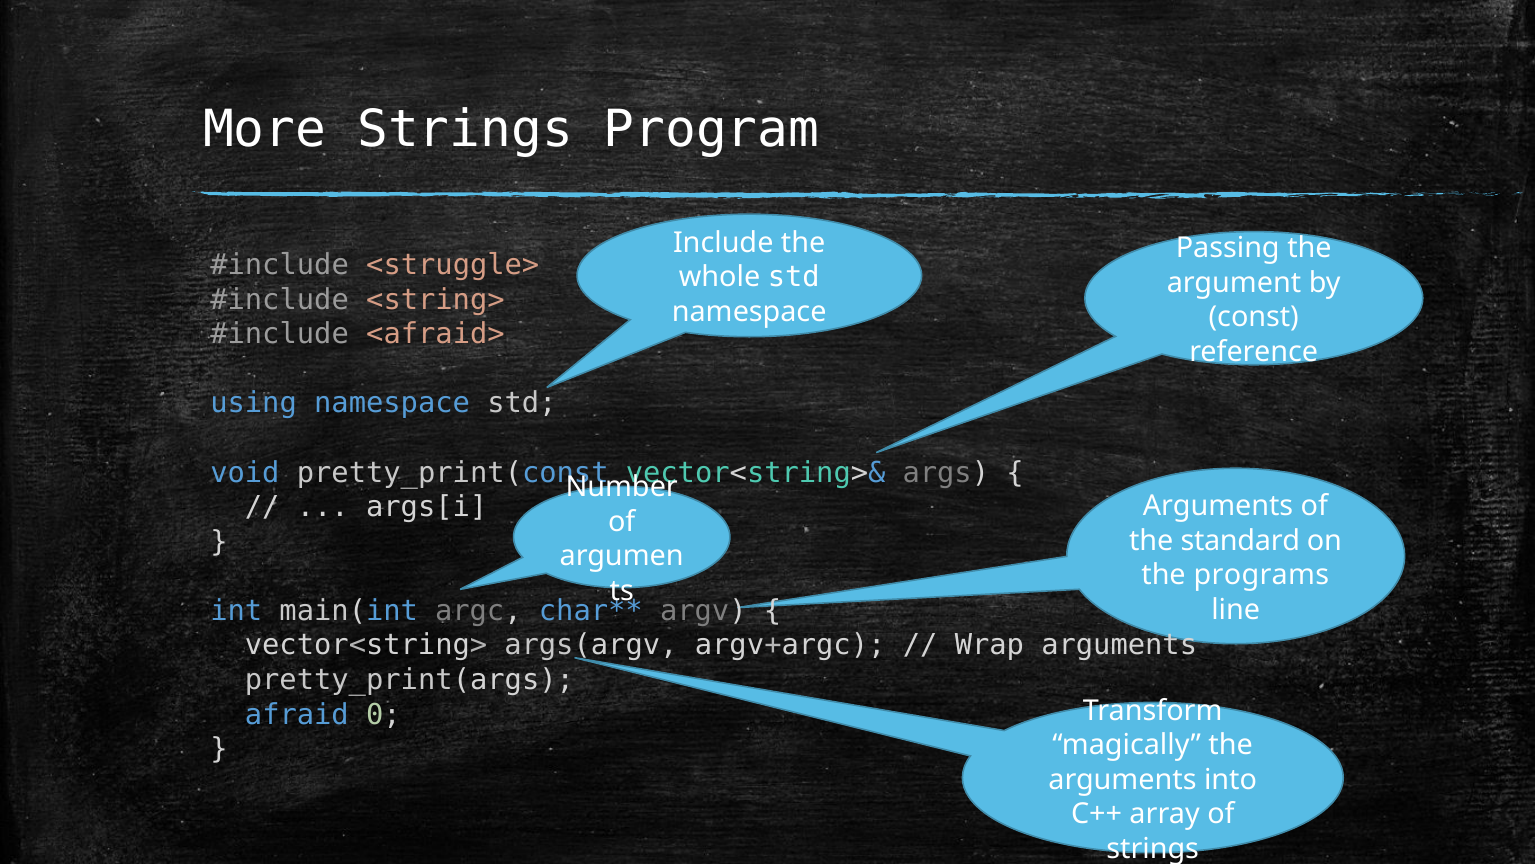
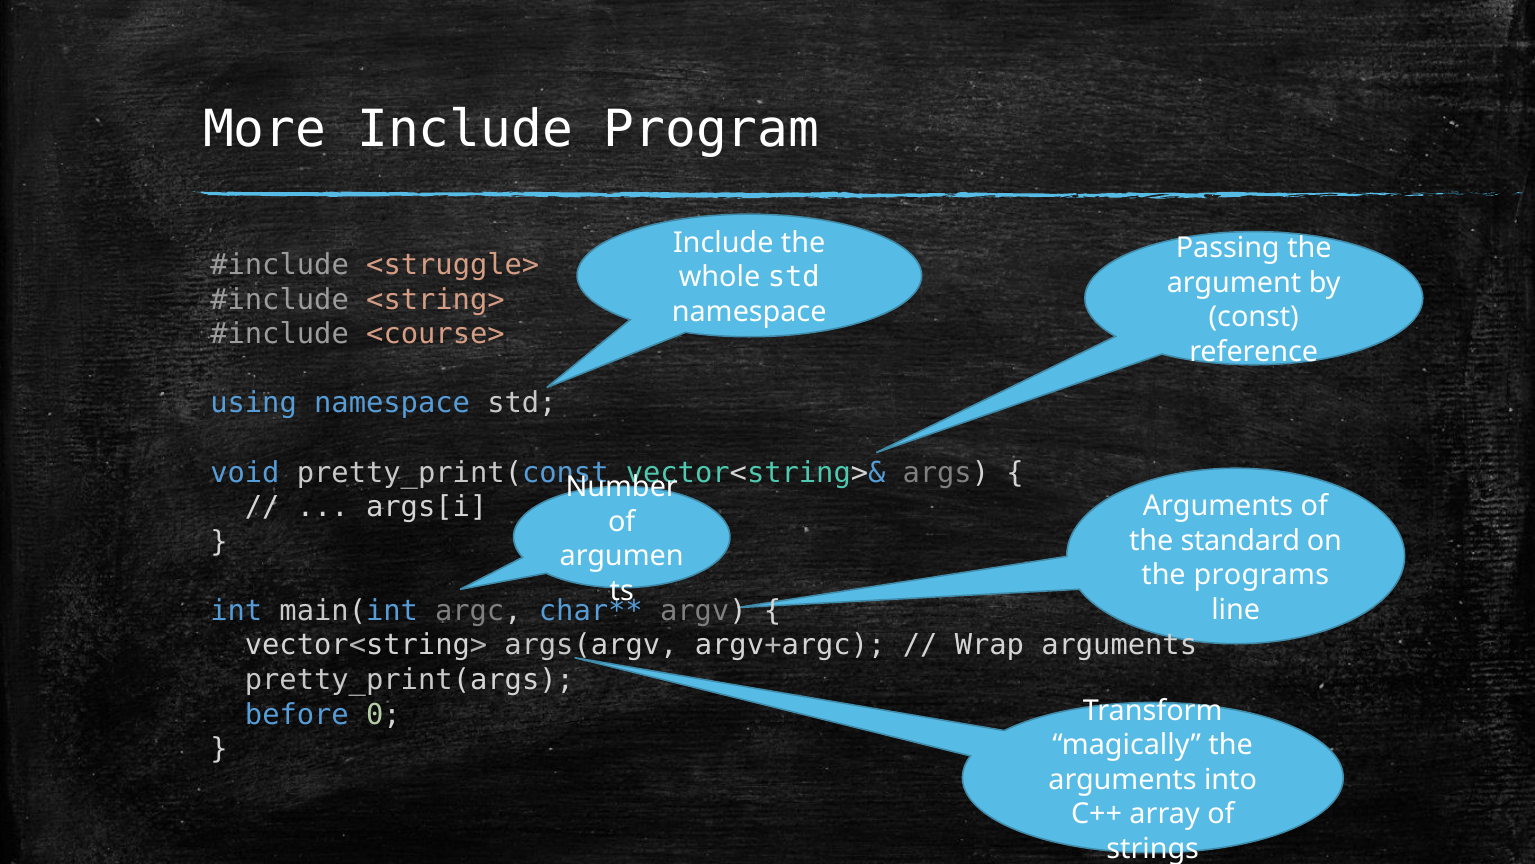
More Strings: Strings -> Include (465, 129)
<afraid>: <afraid> -> <course> (436, 334)
afraid: afraid -> before (297, 714)
